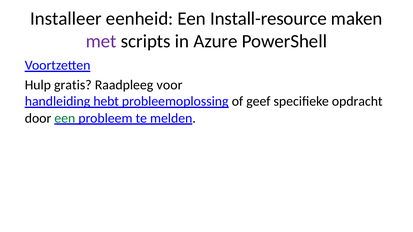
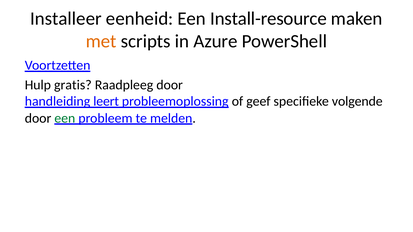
met colour: purple -> orange (101, 41)
Raadpleeg voor: voor -> door (170, 85)
hebt: hebt -> leert (106, 102)
opdracht: opdracht -> volgende (357, 102)
